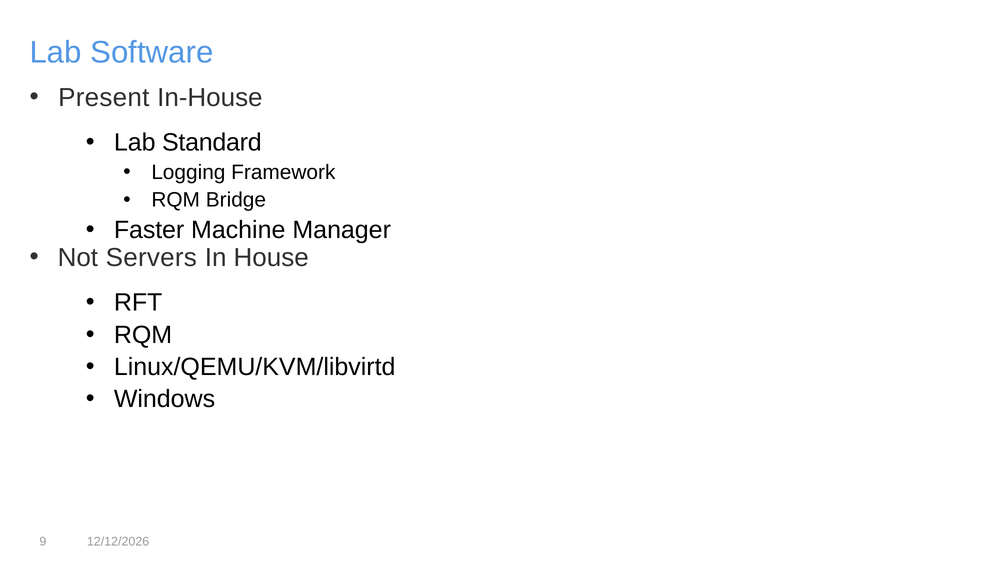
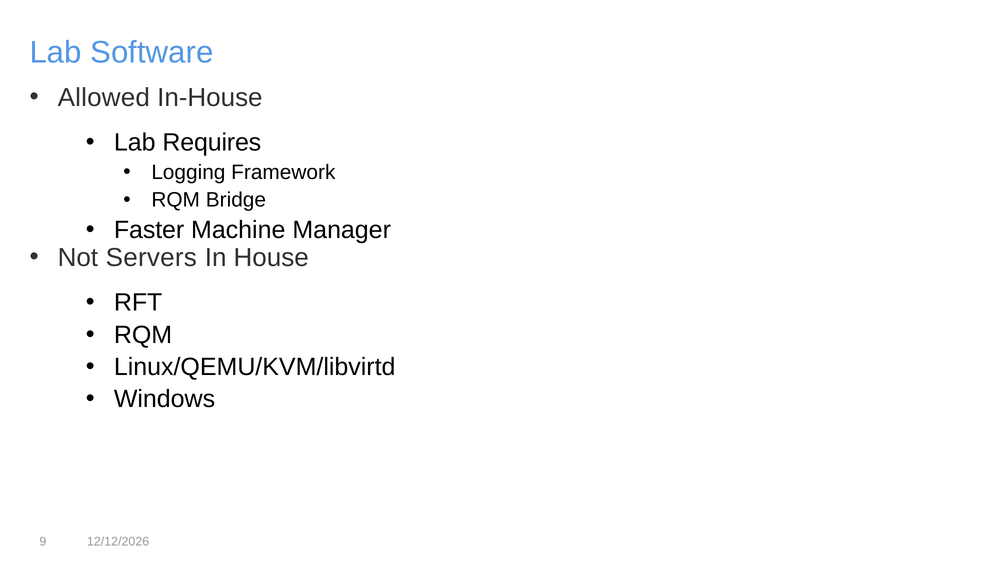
Present: Present -> Allowed (104, 98)
Standard: Standard -> Requires (212, 142)
